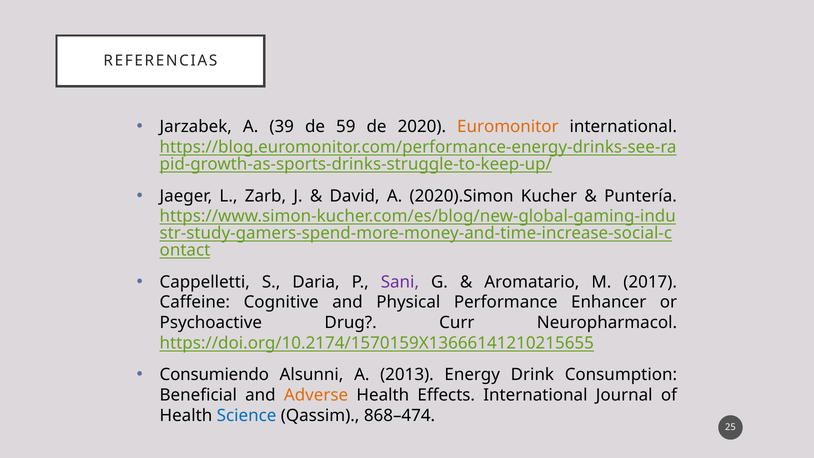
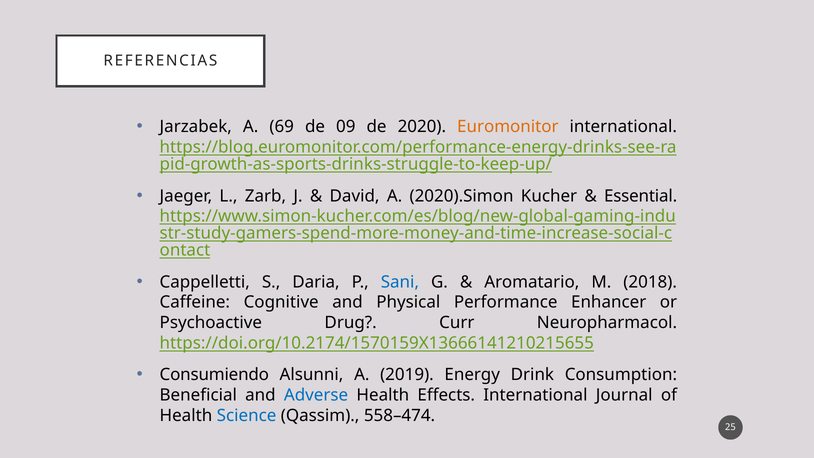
39: 39 -> 69 (282, 127)
59: 59 -> 09 (346, 127)
Puntería: Puntería -> Essential (641, 196)
Sani colour: purple -> blue (400, 282)
2017: 2017 -> 2018 (650, 282)
2013: 2013 -> 2019 (407, 375)
Adverse colour: orange -> blue (316, 395)
868–474: 868–474 -> 558–474 (400, 415)
